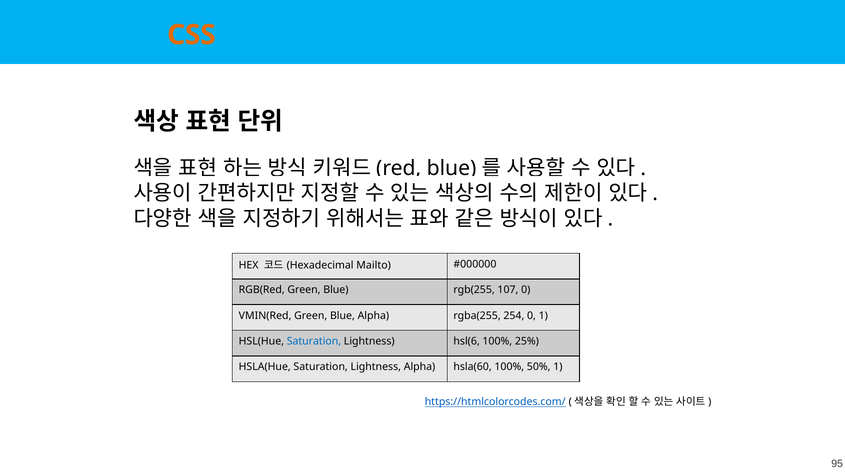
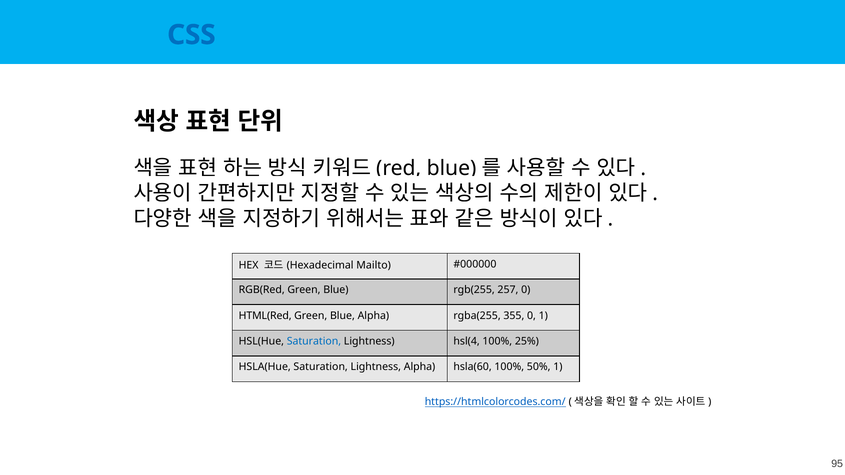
CSS colour: orange -> blue (191, 35)
107: 107 -> 257 (508, 290)
VMIN(Red: VMIN(Red -> HTML(Red (265, 316)
254: 254 -> 355 (514, 316)
hsl(6: hsl(6 -> hsl(4 (467, 341)
